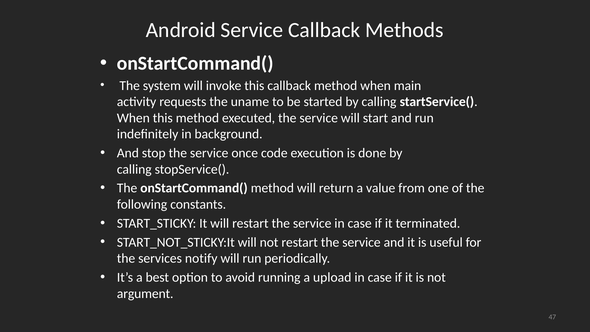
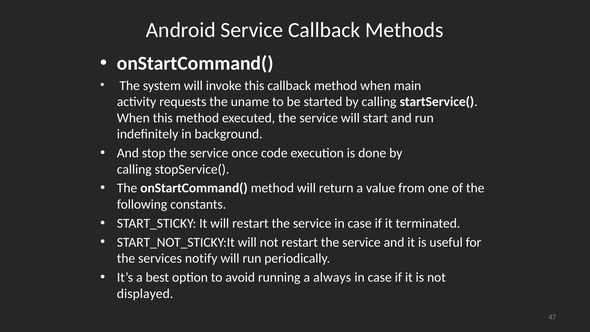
upload: upload -> always (332, 277)
argument: argument -> displayed (145, 293)
